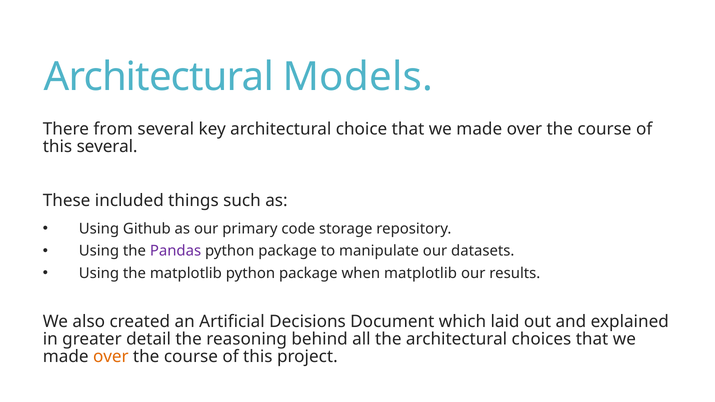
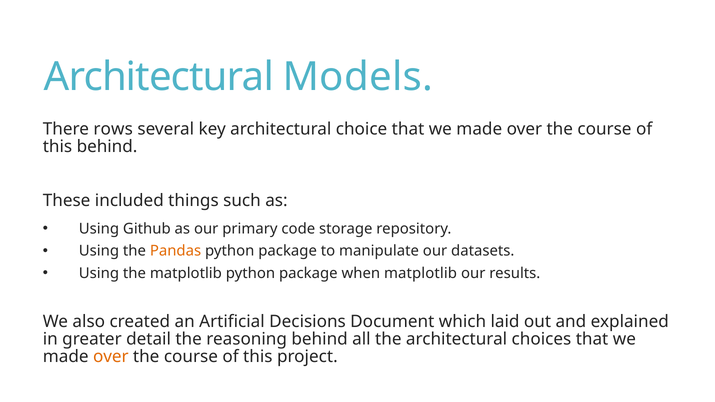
from: from -> rows (113, 129)
this several: several -> behind (107, 146)
Pandas colour: purple -> orange (176, 251)
